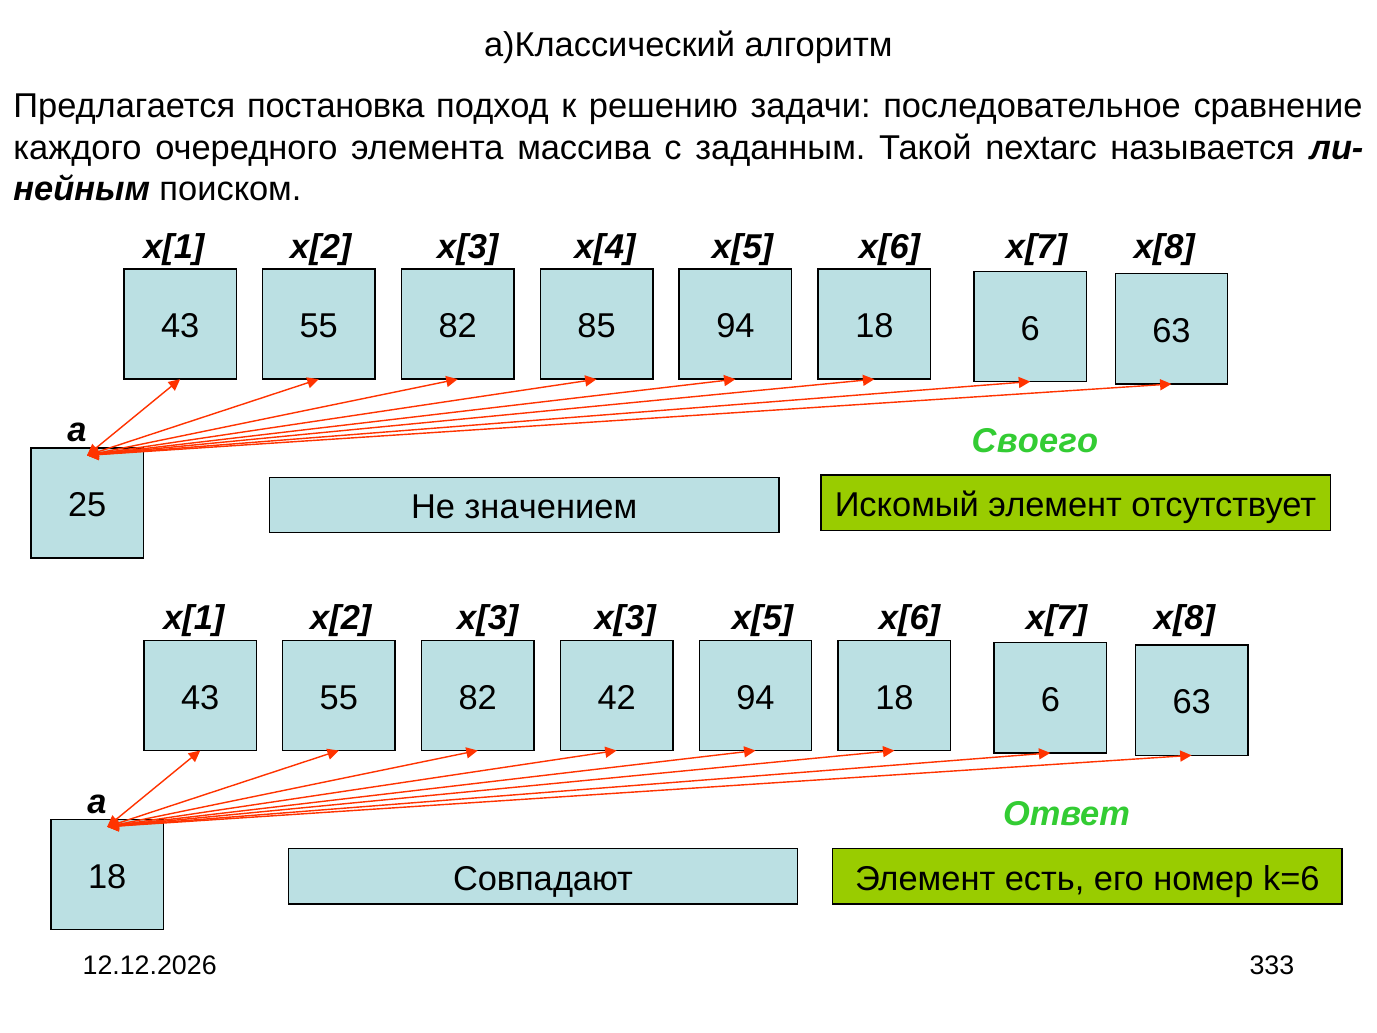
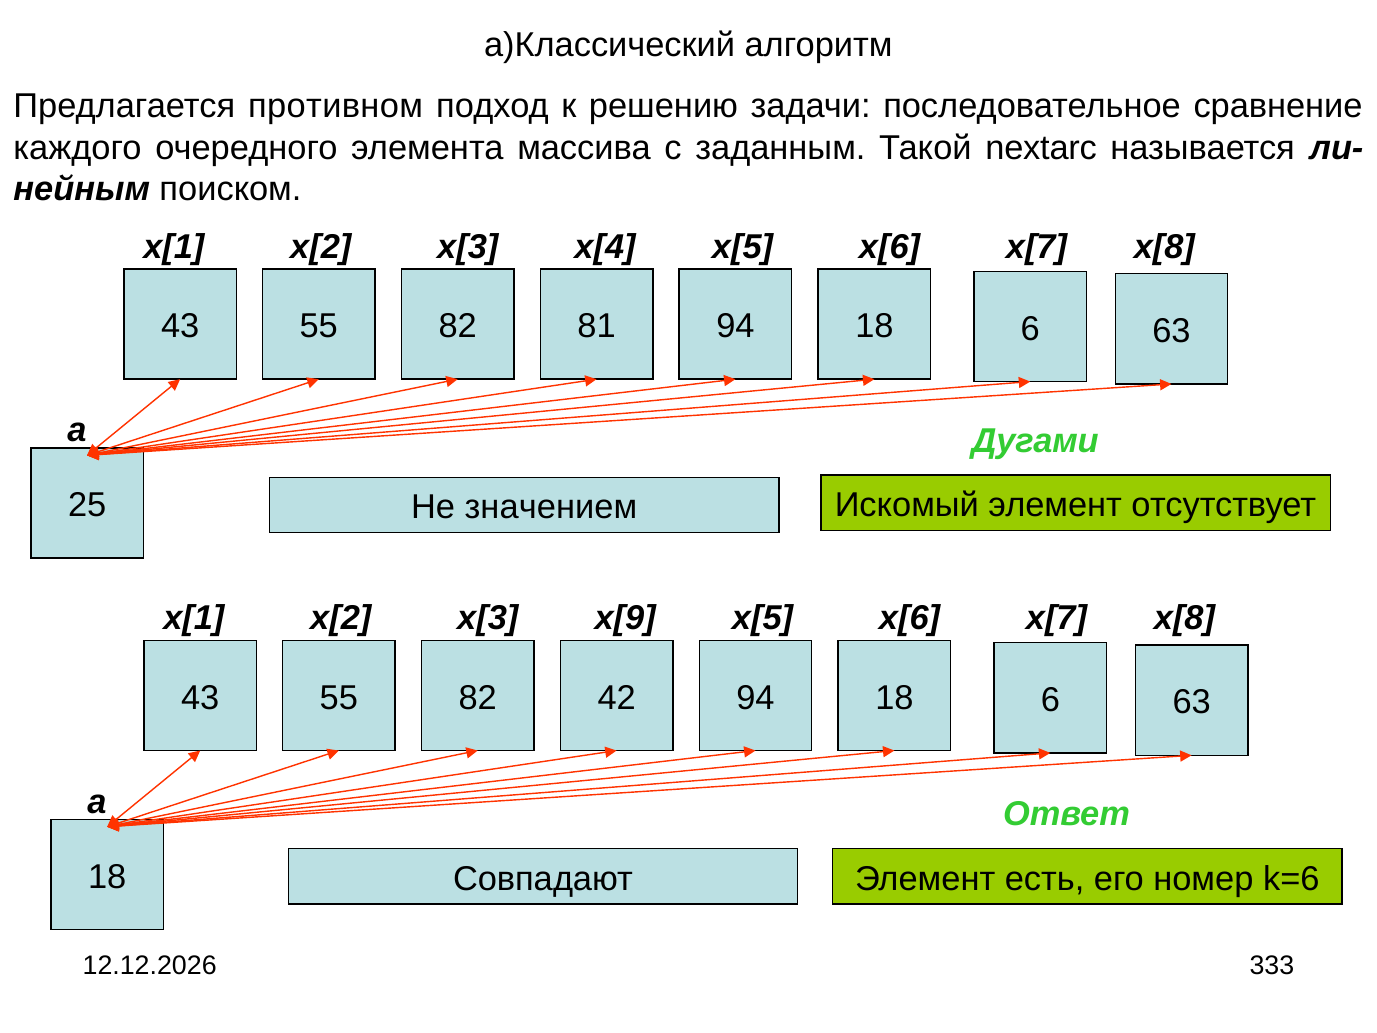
постановка: постановка -> противном (336, 107)
85: 85 -> 81 (597, 326)
Своего: Своего -> Дугами (1035, 441)
x[3 x[3: x[3 -> x[9 (625, 618)
